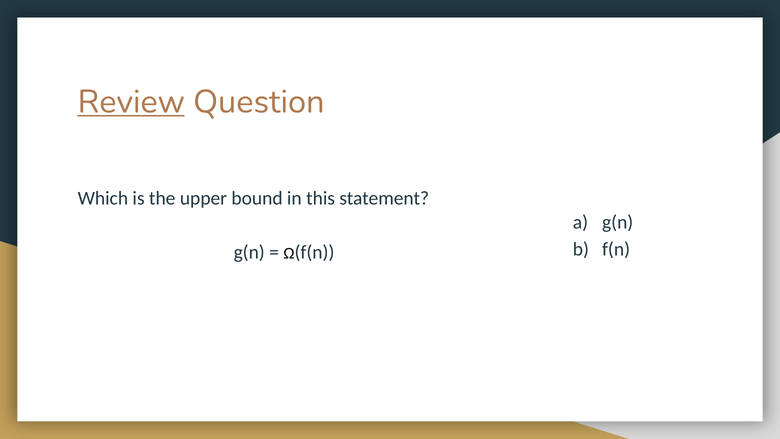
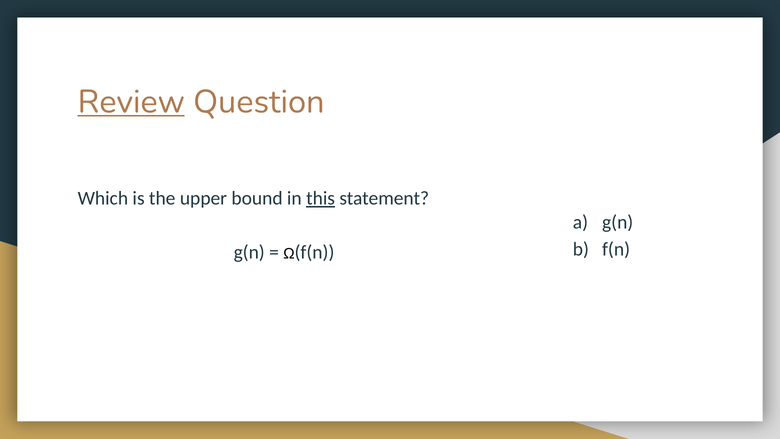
this underline: none -> present (321, 198)
